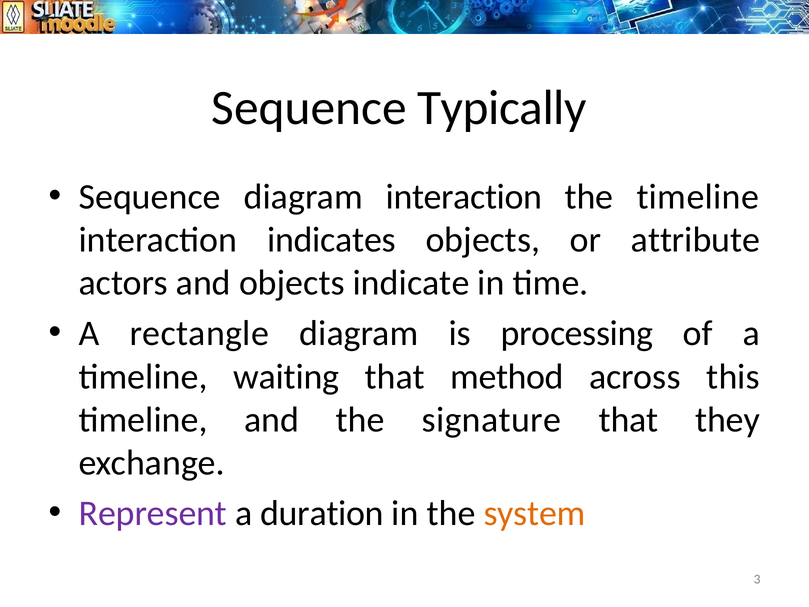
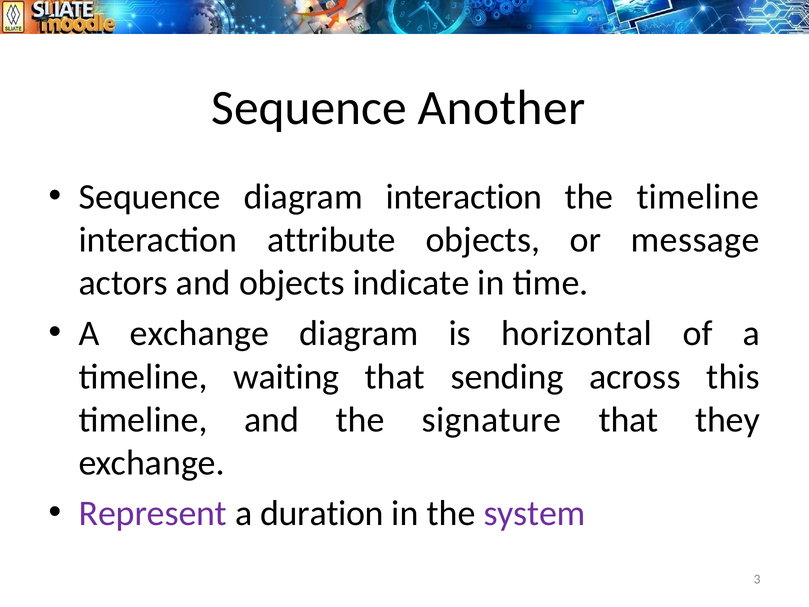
Typically: Typically -> Another (502, 108)
indicates: indicates -> attribute (331, 240)
attribute: attribute -> message (695, 240)
A rectangle: rectangle -> exchange (199, 333)
processing: processing -> horizontal (577, 333)
method: method -> sending (507, 377)
system colour: orange -> purple (535, 513)
